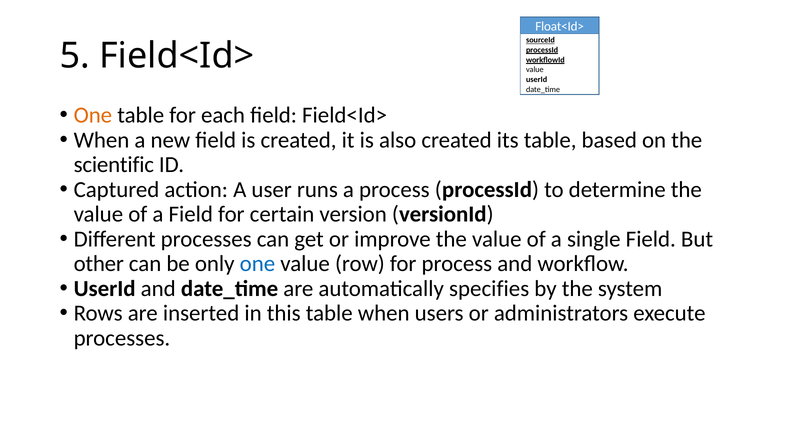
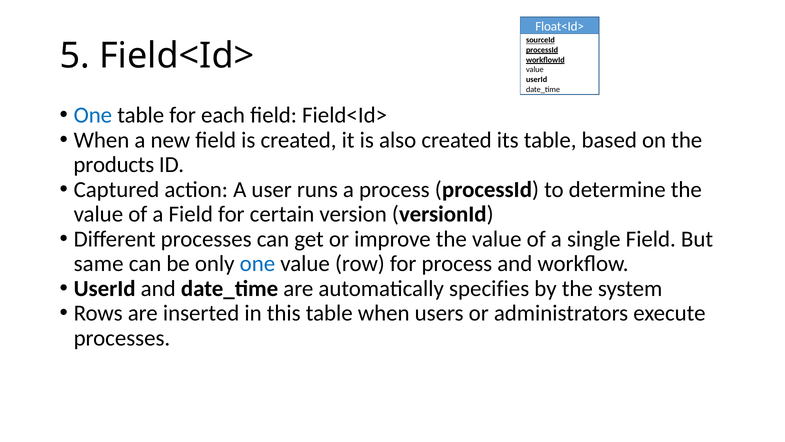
One colour: orange -> blue (93, 115)
scientific: scientific -> products (114, 165)
other: other -> same (99, 263)
